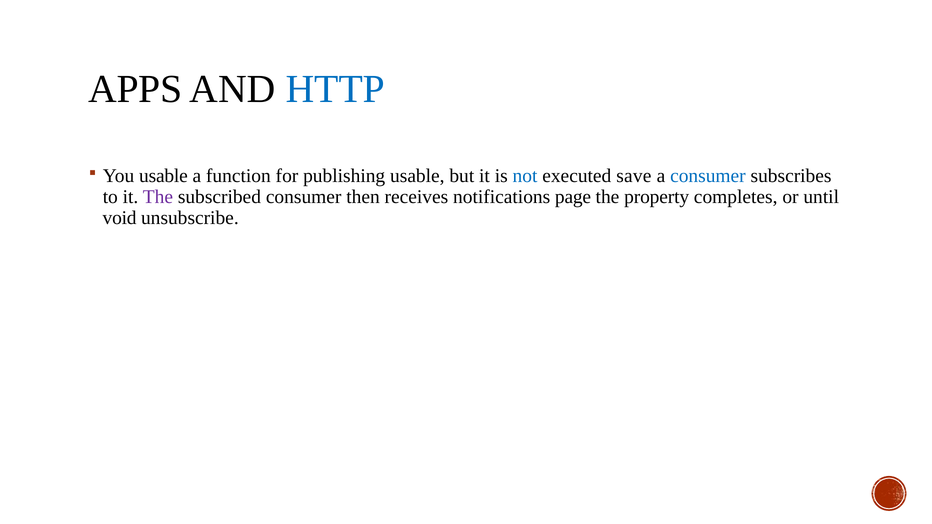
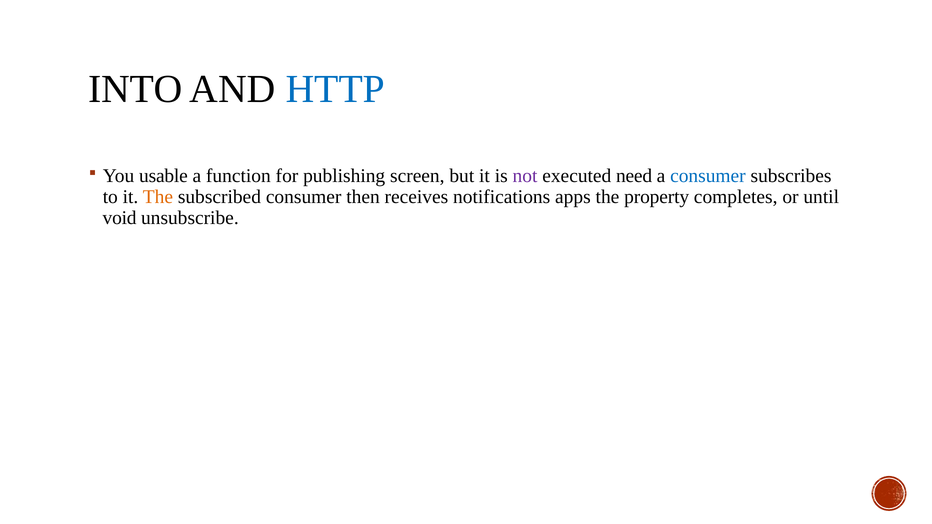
APPS: APPS -> INTO (135, 89)
publishing usable: usable -> screen (417, 176)
not colour: blue -> purple (525, 176)
save: save -> need (634, 176)
The colour: purple -> orange (158, 197)
page: page -> apps (573, 197)
